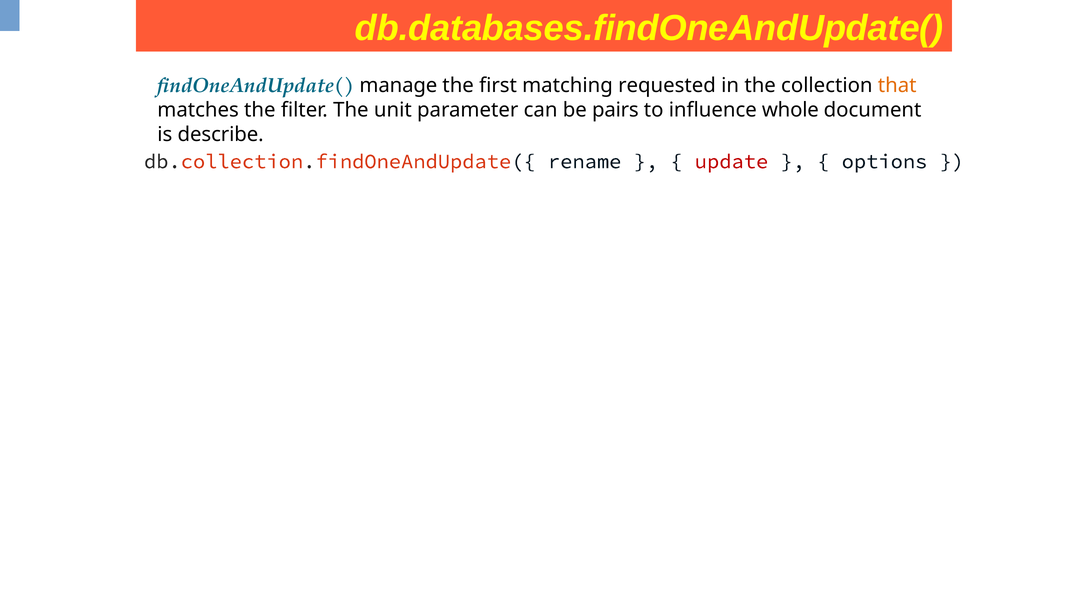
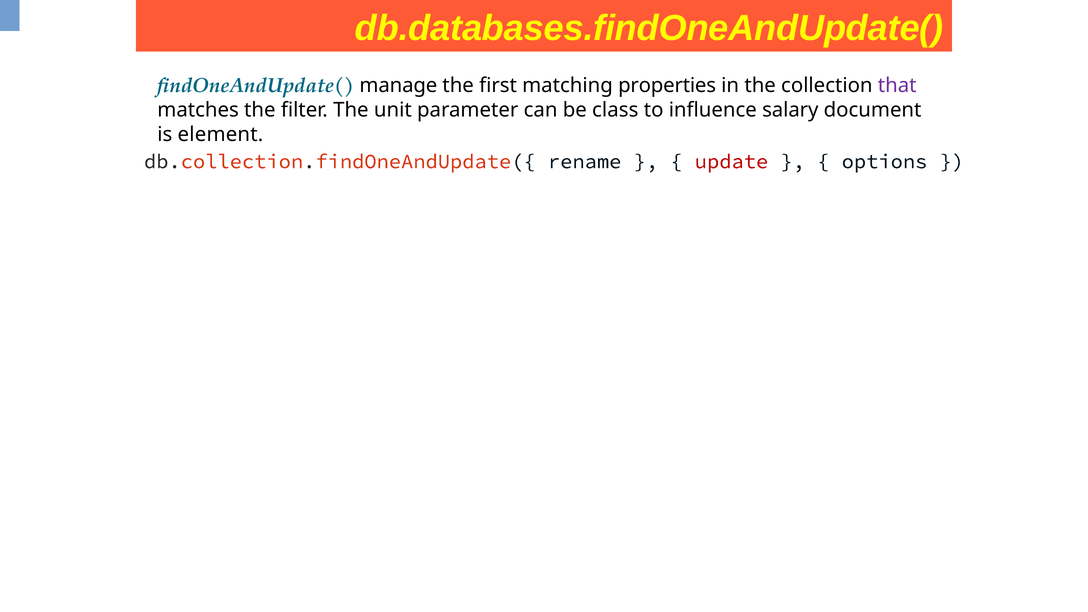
requested: requested -> properties (667, 86)
that colour: orange -> purple (897, 86)
pairs: pairs -> class (615, 110)
whole: whole -> salary (790, 110)
describe: describe -> element (220, 135)
